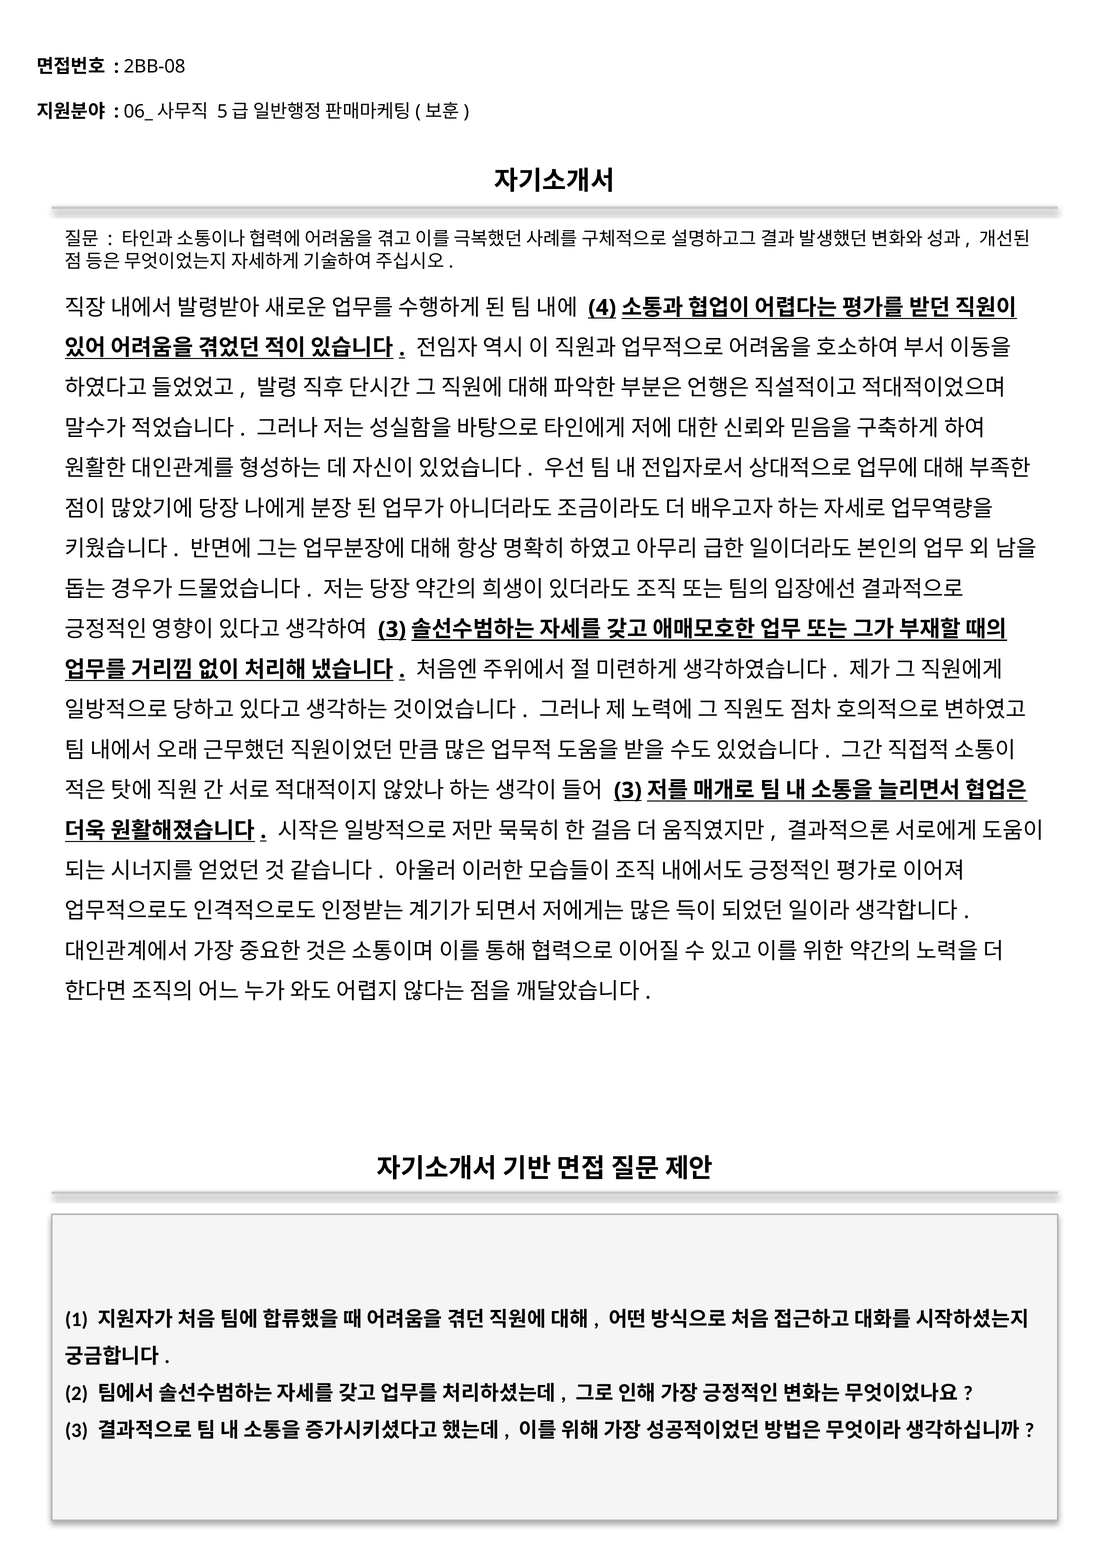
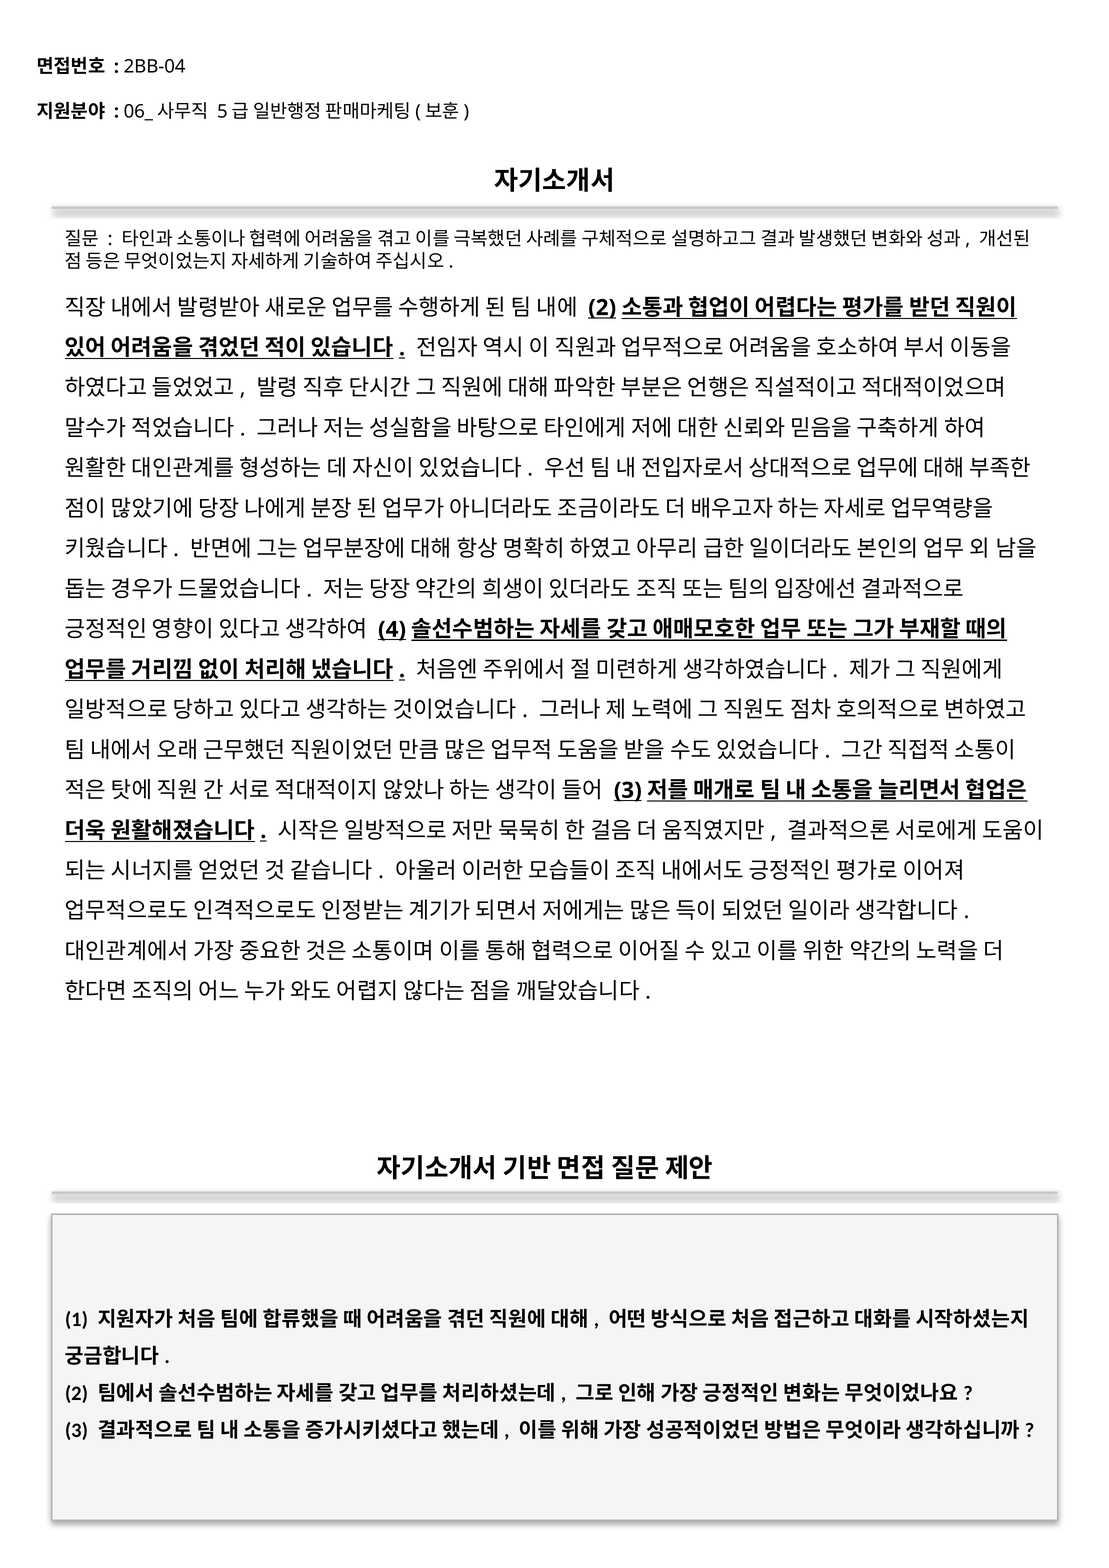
2BB-08: 2BB-08 -> 2BB-04 (155, 67)
4: 4 -> 2 (602, 308)
3: 3 -> 4 (392, 630)
